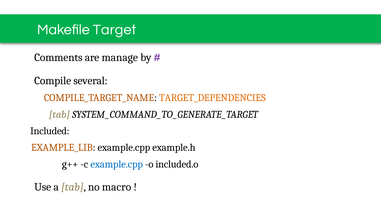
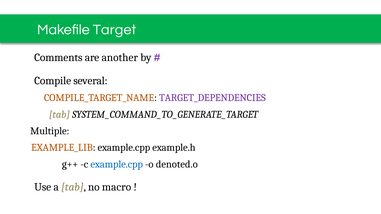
manage: manage -> another (120, 58)
TARGET_DEPENDENCIES colour: orange -> purple (212, 98)
Included: Included -> Multiple (50, 131)
included.o: included.o -> denoted.o (177, 164)
